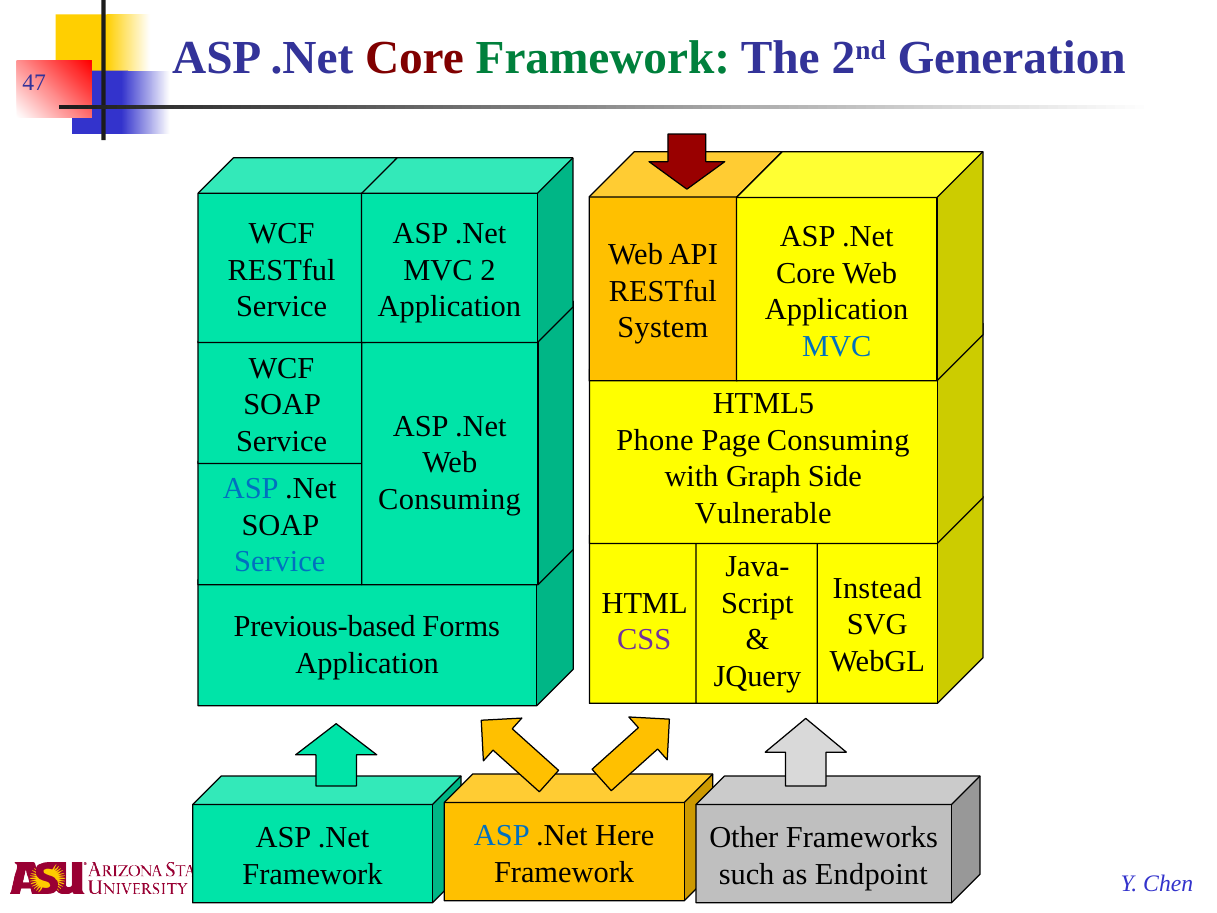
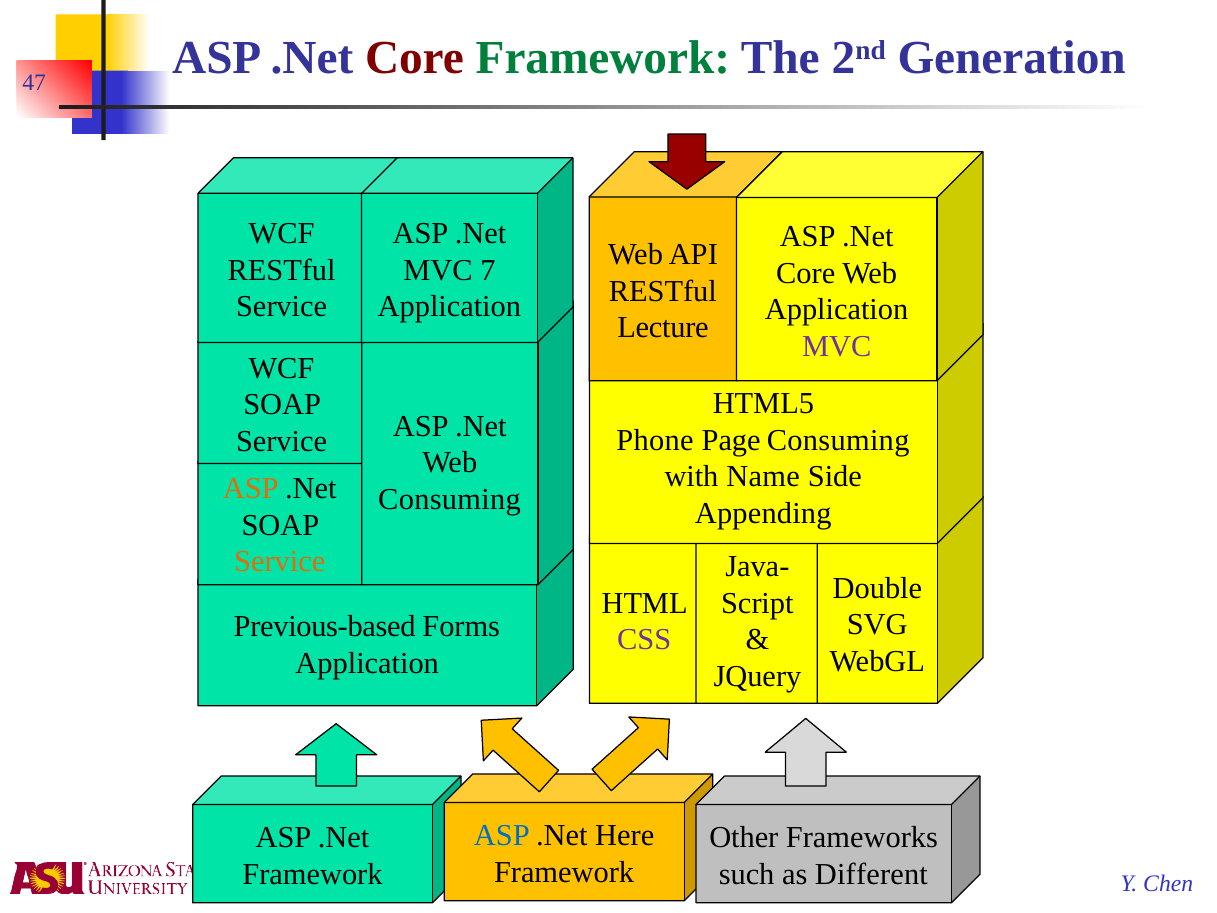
2: 2 -> 7 (488, 270)
System: System -> Lecture (663, 327)
MVC colour: blue -> purple (837, 346)
Graph: Graph -> Name (763, 477)
ASP colour: blue -> orange (251, 489)
Vulnerable: Vulnerable -> Appending (763, 513)
Service colour: blue -> orange (280, 562)
Instead: Instead -> Double (877, 588)
Endpoint: Endpoint -> Different (871, 874)
